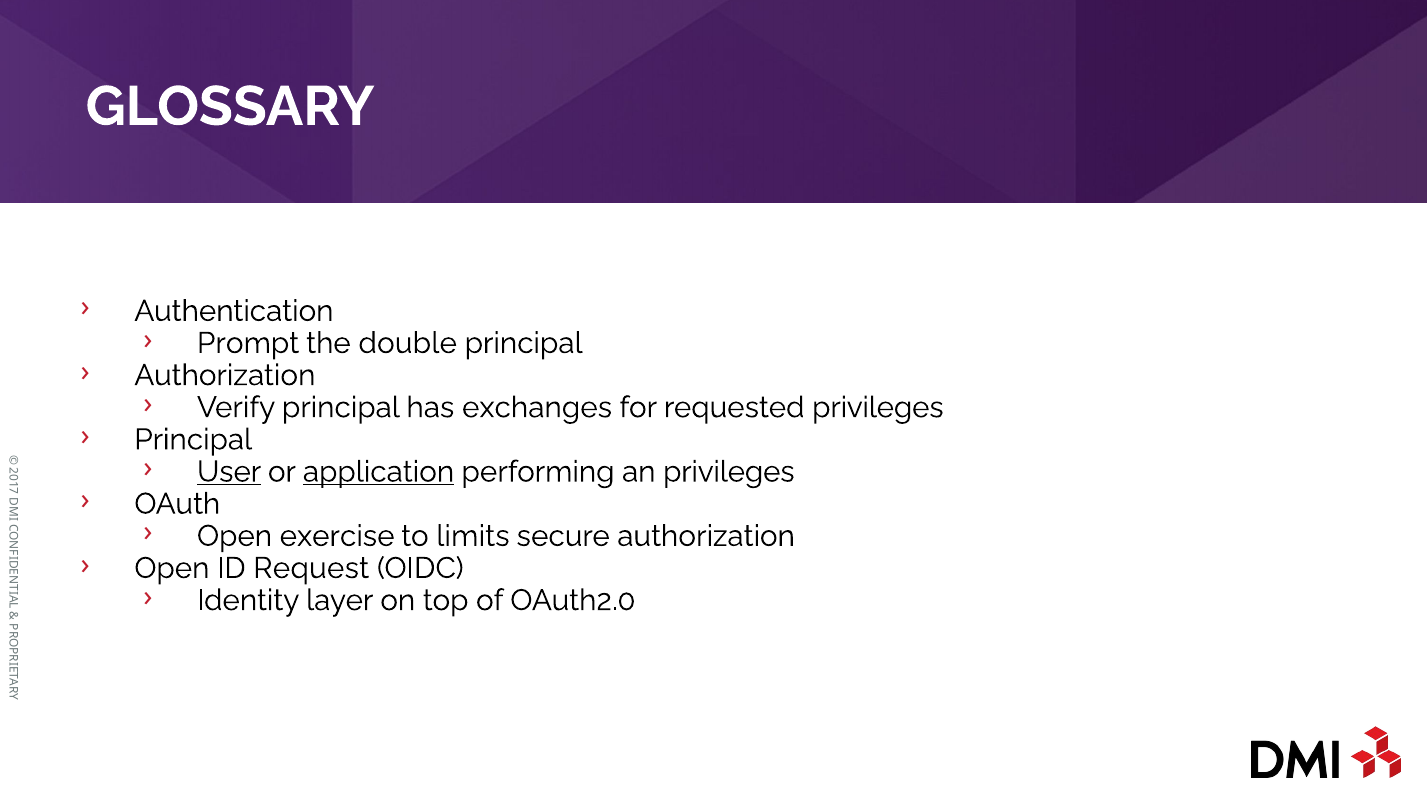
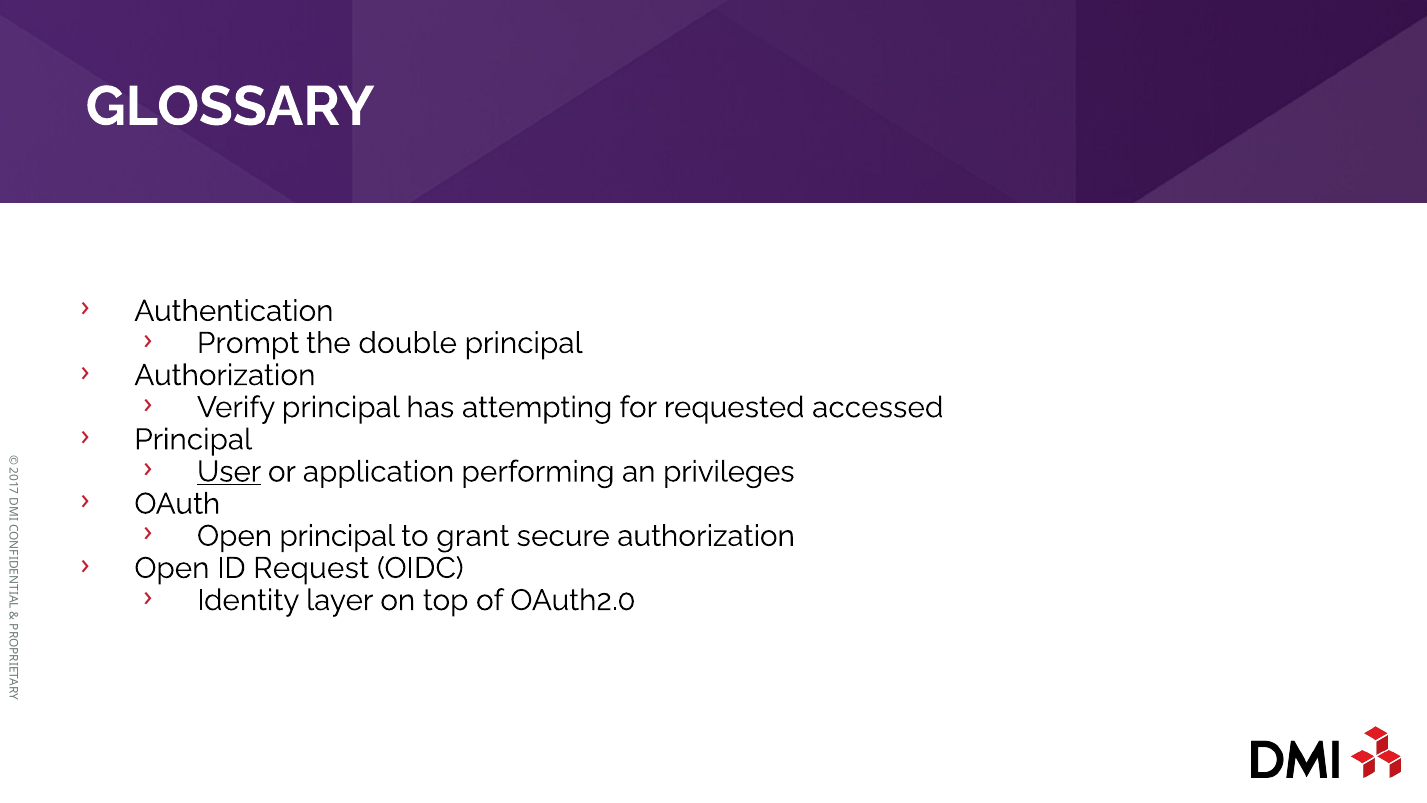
exchanges: exchanges -> attempting (537, 407)
requested privileges: privileges -> accessed (878, 407)
application underline: present -> none (379, 472)
Open exercise: exercise -> principal (337, 536)
limits: limits -> grant (473, 536)
